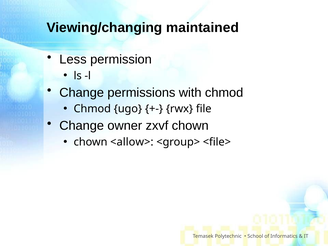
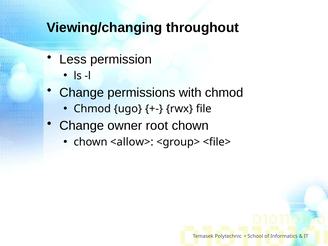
maintained: maintained -> throughout (203, 28)
zxvf: zxvf -> root (157, 126)
